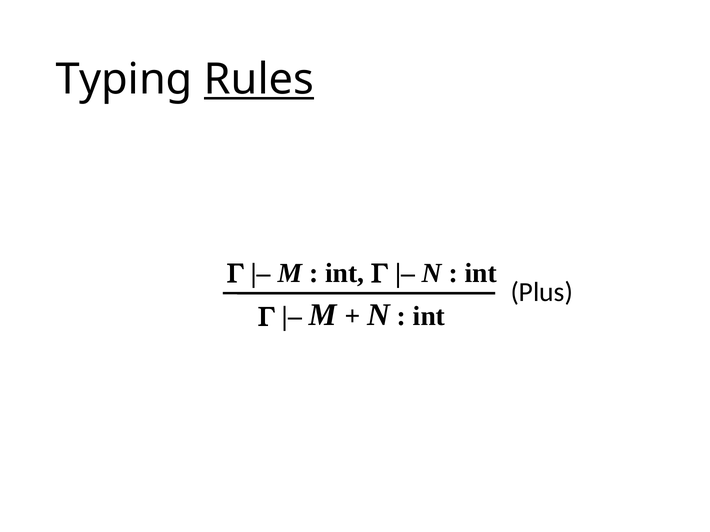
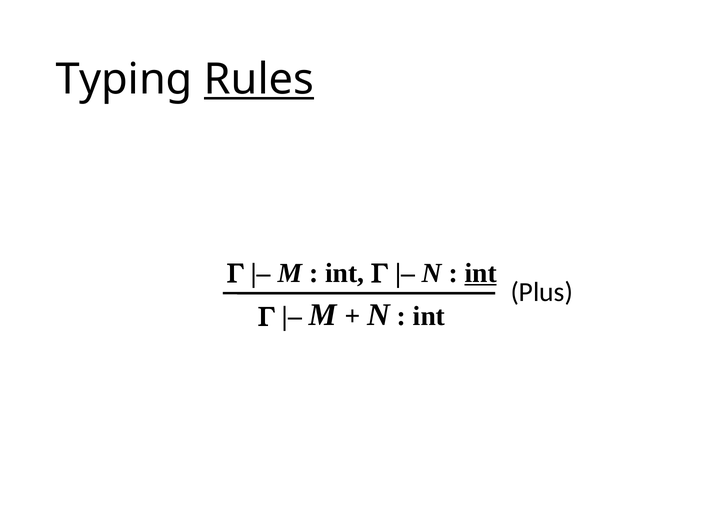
int underline: none -> present (481, 273)
